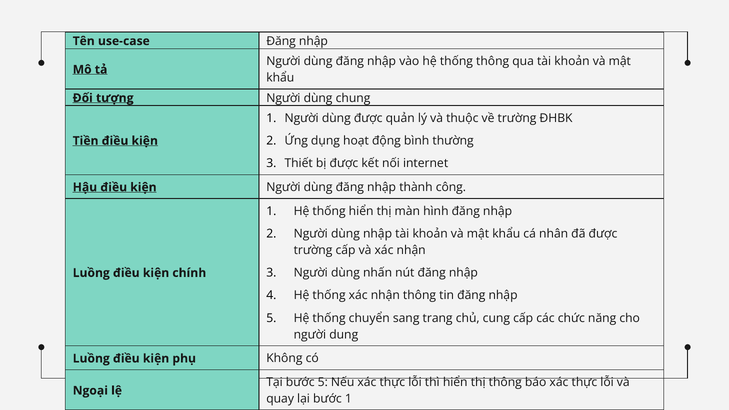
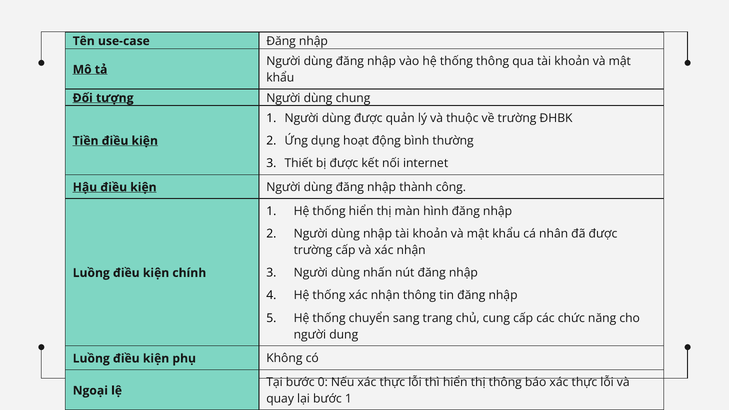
bước 5: 5 -> 0 (323, 382)
